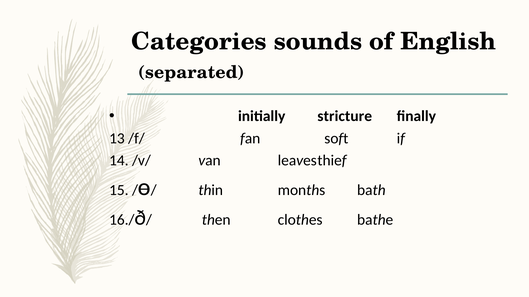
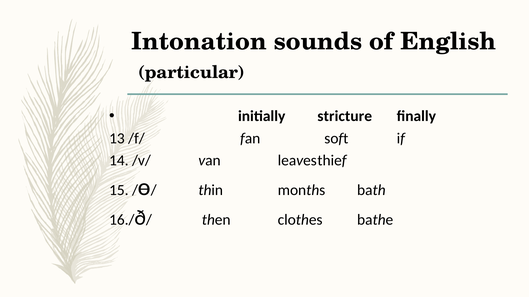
Categories: Categories -> Intonation (199, 42)
separated: separated -> particular (191, 73)
